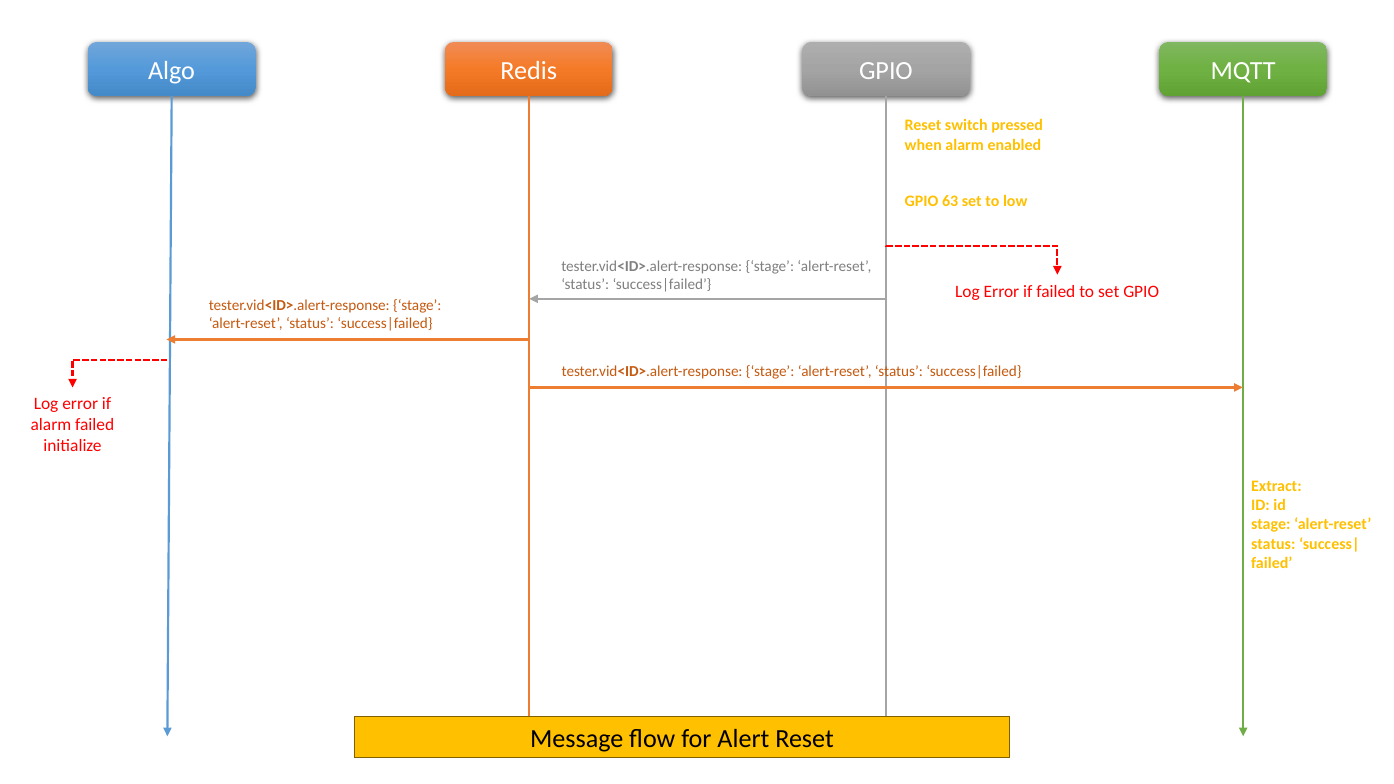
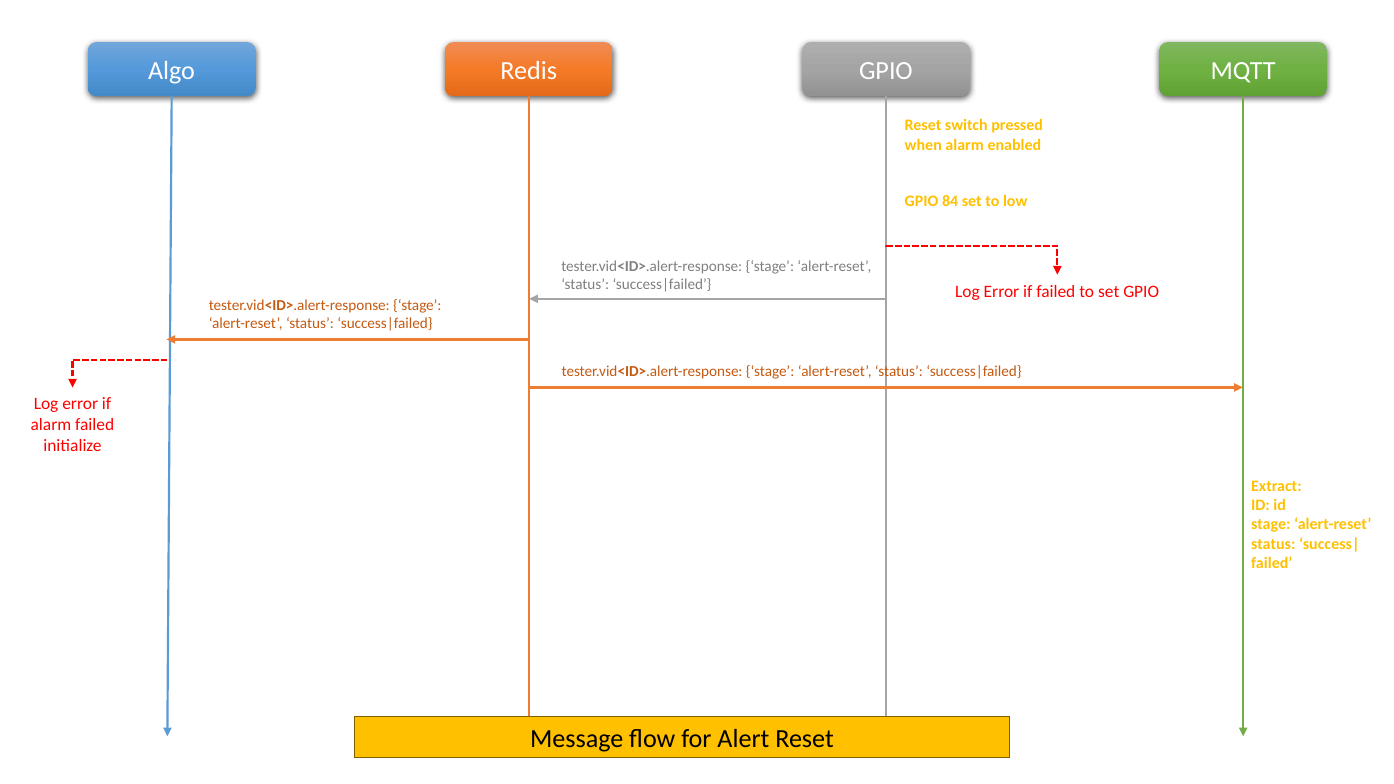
63: 63 -> 84 (950, 201)
